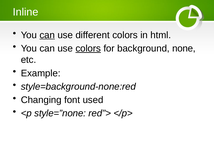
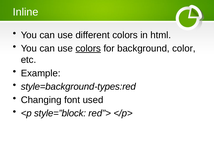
can underline: present -> none (47, 35)
none: none -> color (184, 48)
style=background-none:red: style=background-none:red -> style=background-types:red (78, 86)
style=”none: style=”none -> style=”block (60, 113)
